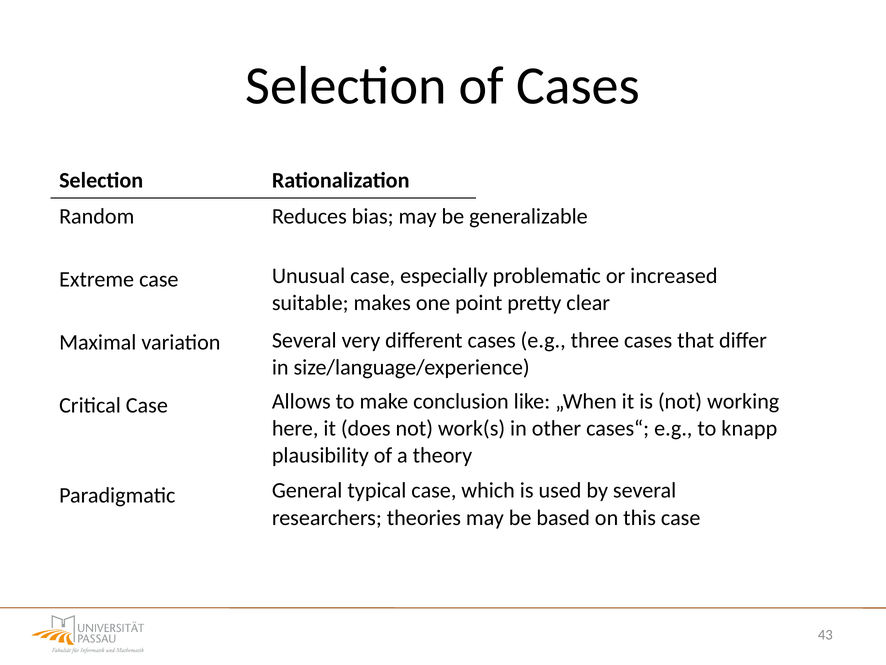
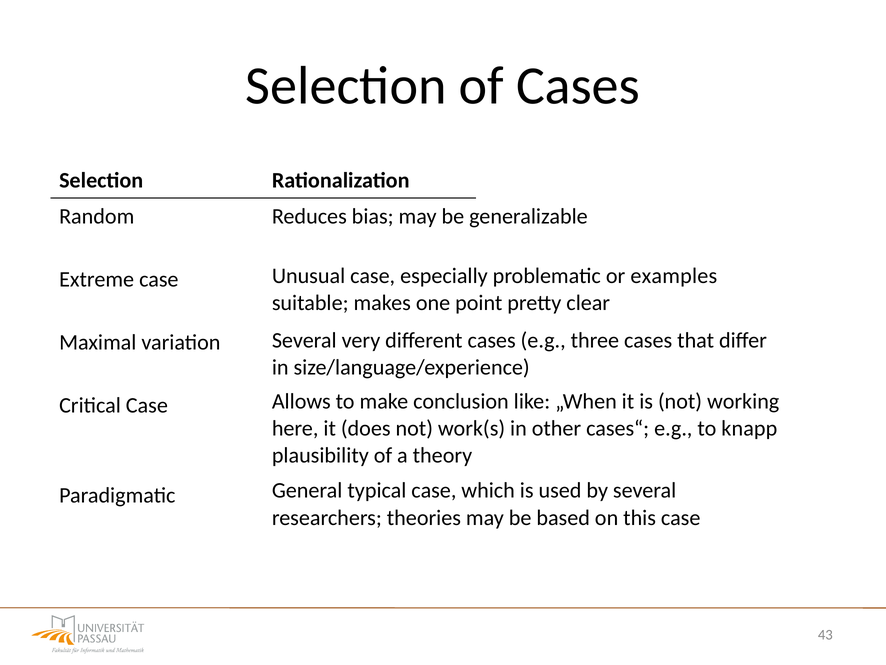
increased: increased -> examples (674, 276)
